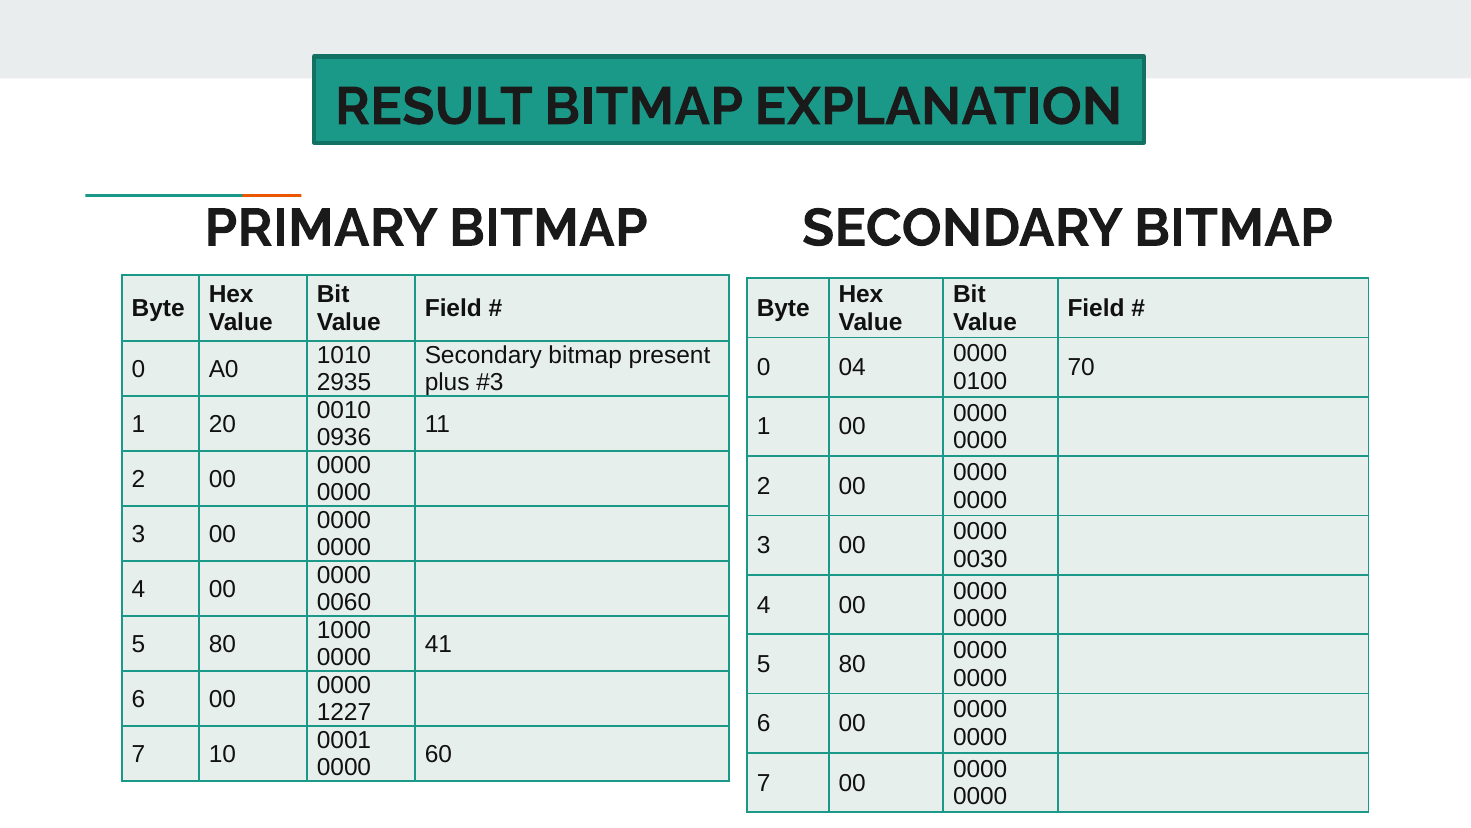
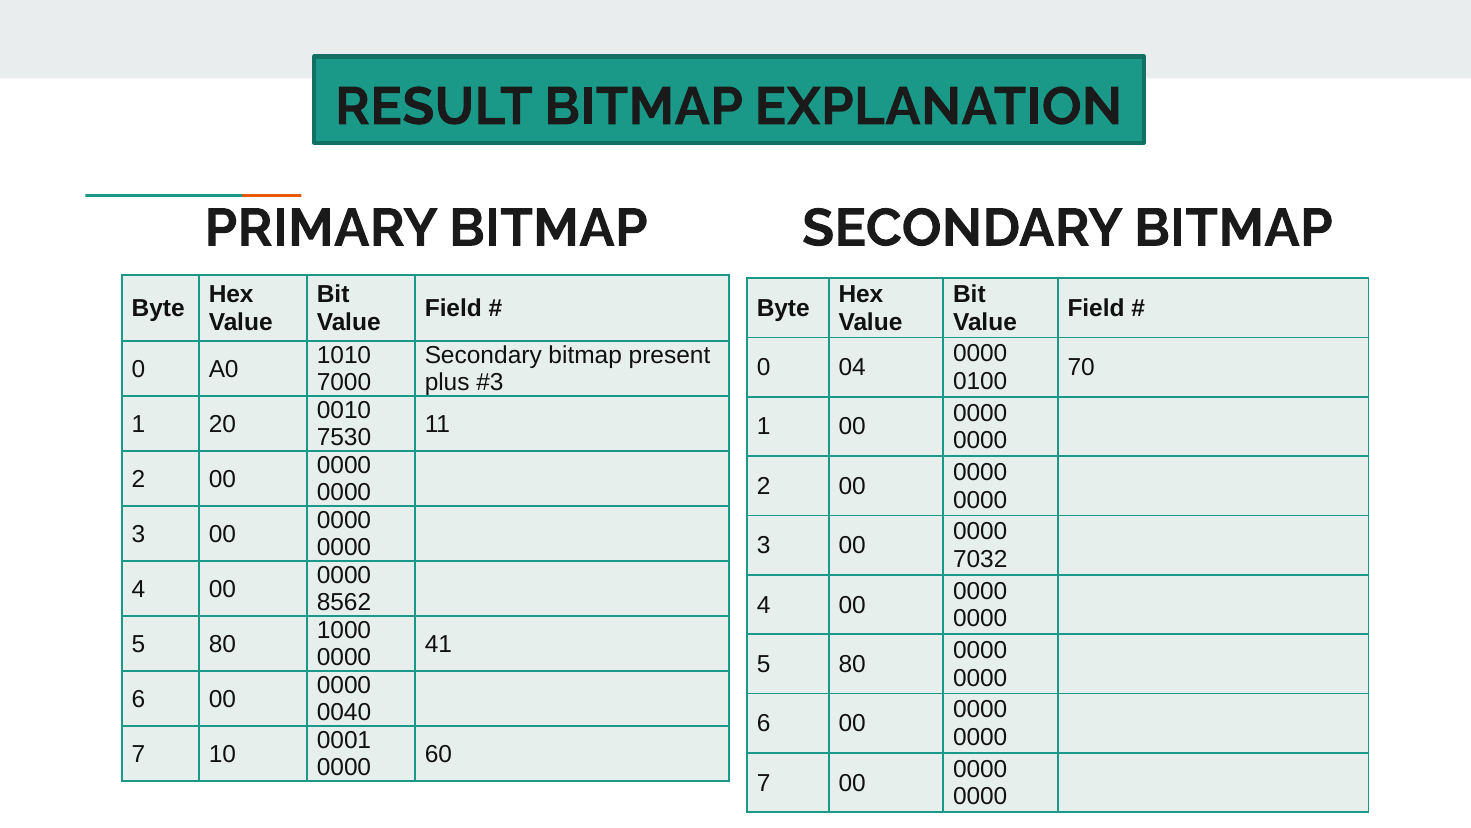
2935: 2935 -> 7000 (344, 383)
0936: 0936 -> 7530 (344, 438)
0030: 0030 -> 7032 (980, 559)
0060: 0060 -> 8562 (344, 602)
1227: 1227 -> 0040 (344, 712)
